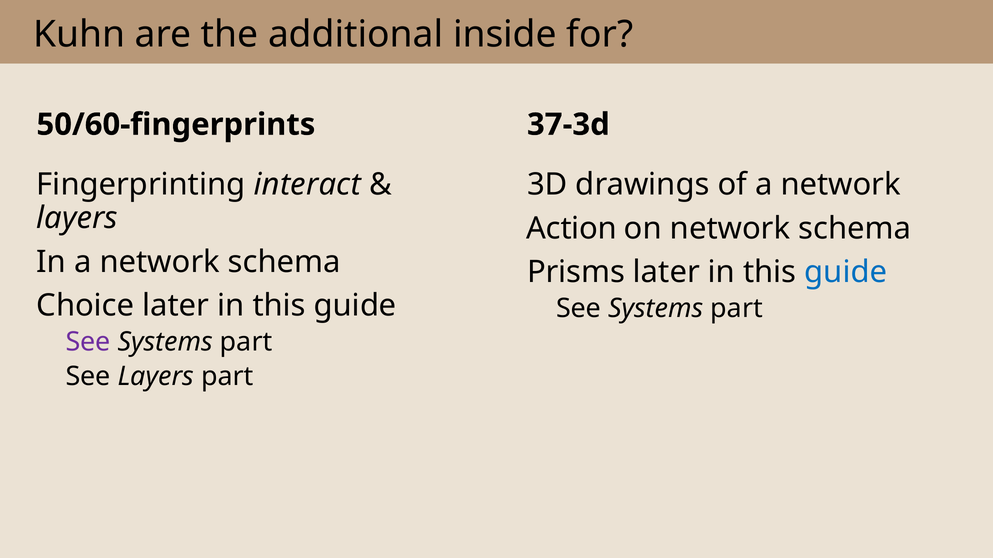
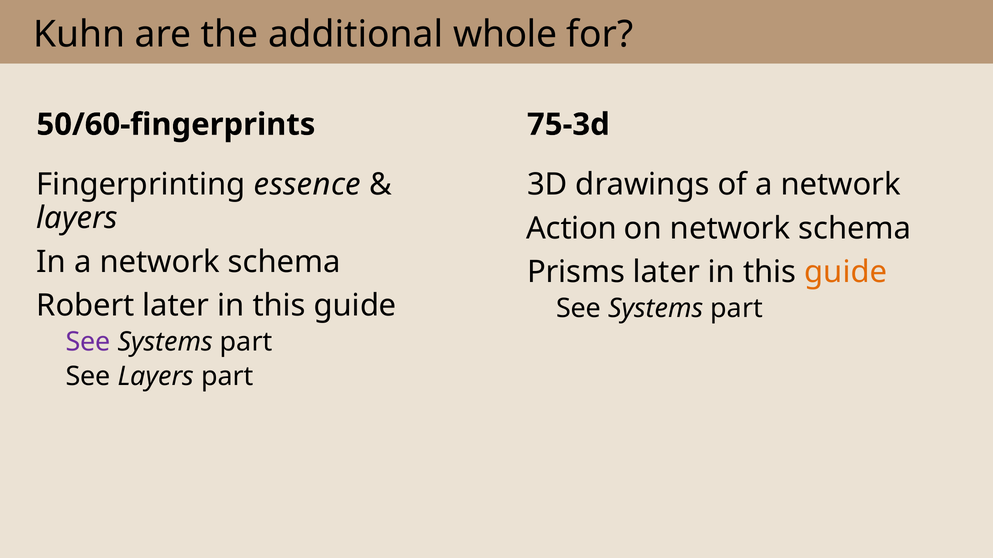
inside: inside -> whole (505, 35)
37-3d: 37-3d -> 75-3d (568, 125)
interact: interact -> essence (307, 185)
guide colour: blue -> orange (846, 272)
Choice: Choice -> Robert (85, 306)
